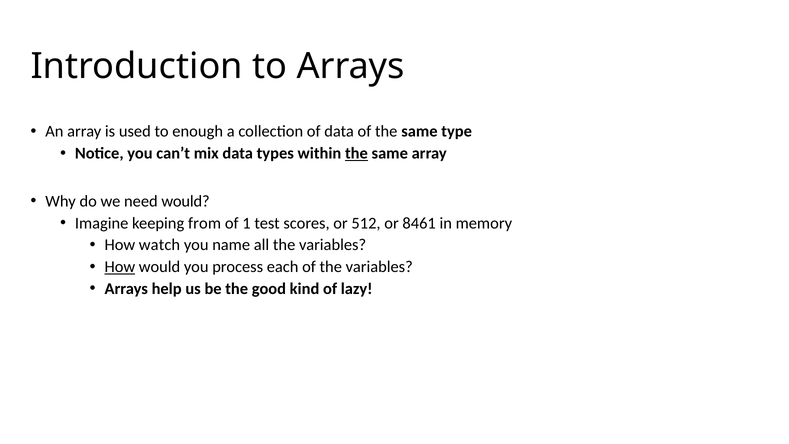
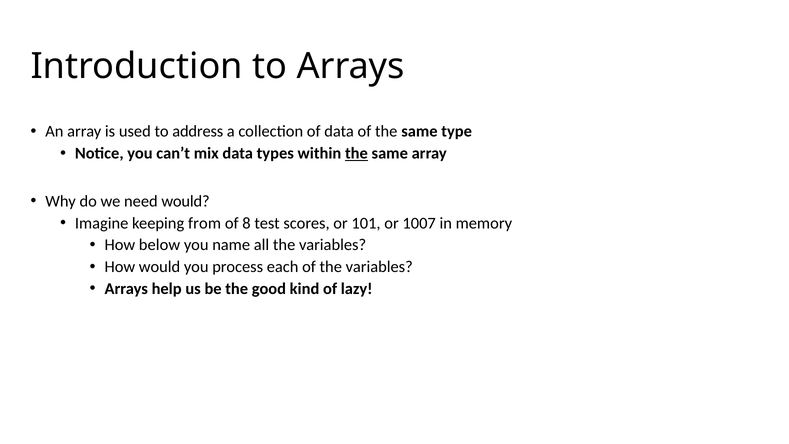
enough: enough -> address (198, 131)
1: 1 -> 8 (246, 223)
512: 512 -> 101 (366, 223)
8461: 8461 -> 1007 (419, 223)
watch: watch -> below (160, 245)
How underline: present -> none (120, 267)
